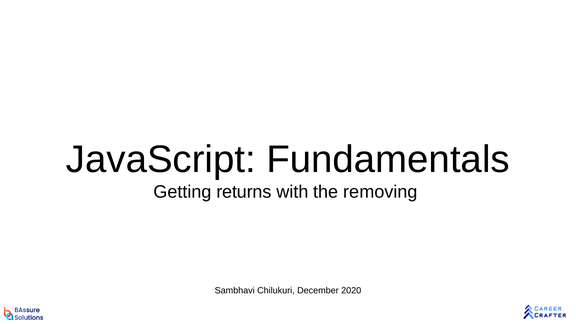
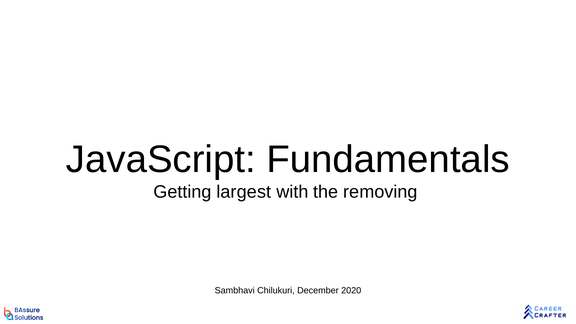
returns: returns -> largest (244, 192)
